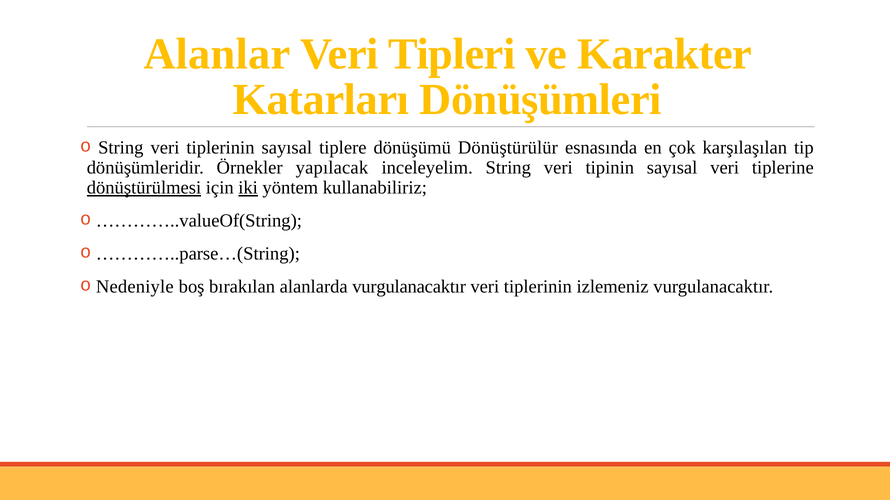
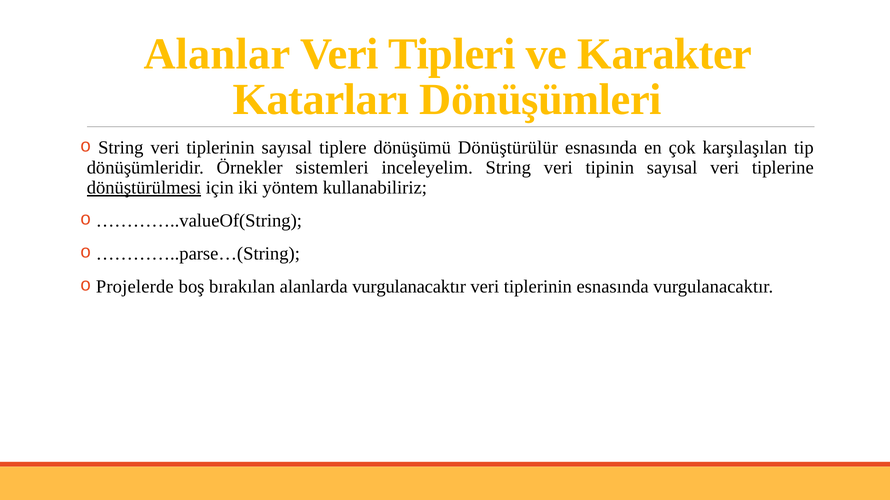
yapılacak: yapılacak -> sistemleri (332, 168)
iki underline: present -> none (248, 188)
Nedeniyle: Nedeniyle -> Projelerde (135, 287)
tiplerinin izlemeniz: izlemeniz -> esnasında (613, 287)
